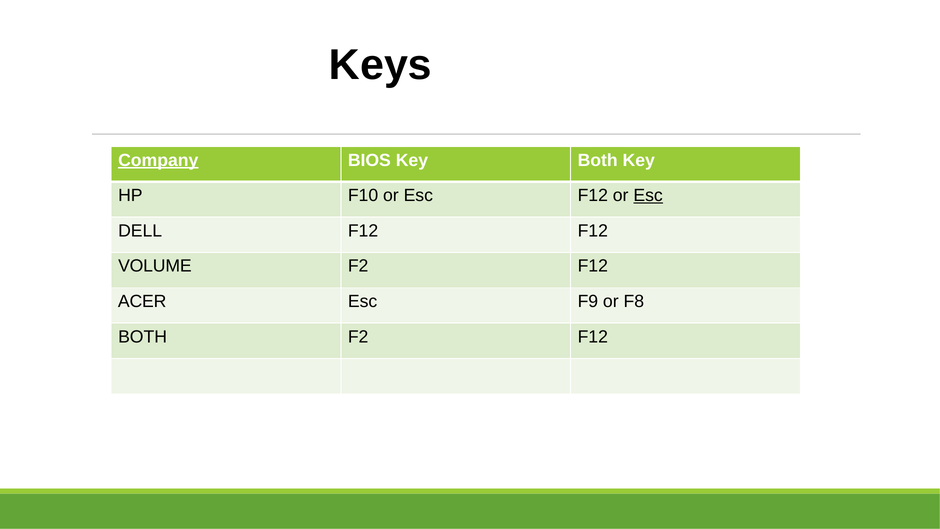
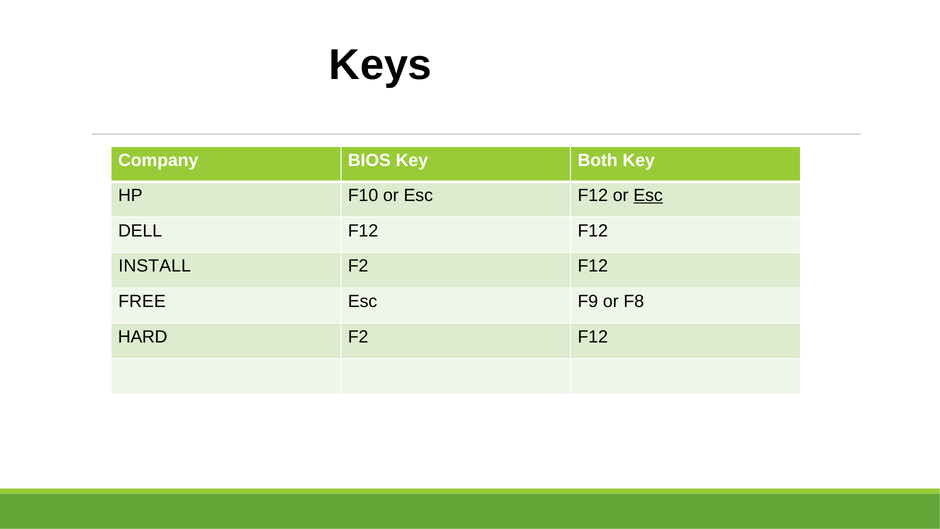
Company underline: present -> none (158, 160)
VOLUME: VOLUME -> INSTALL (155, 266)
ACER: ACER -> FREE (142, 301)
BOTH: BOTH -> HARD (143, 337)
